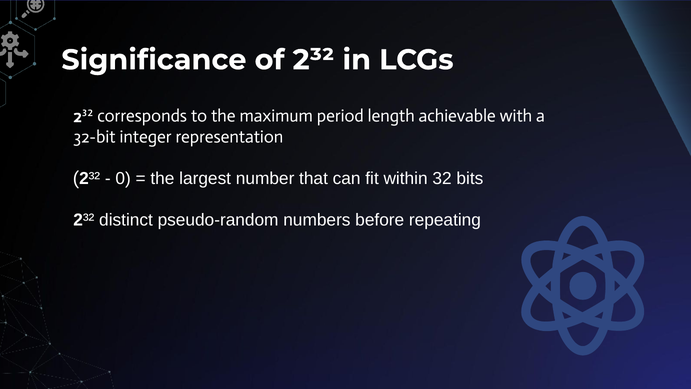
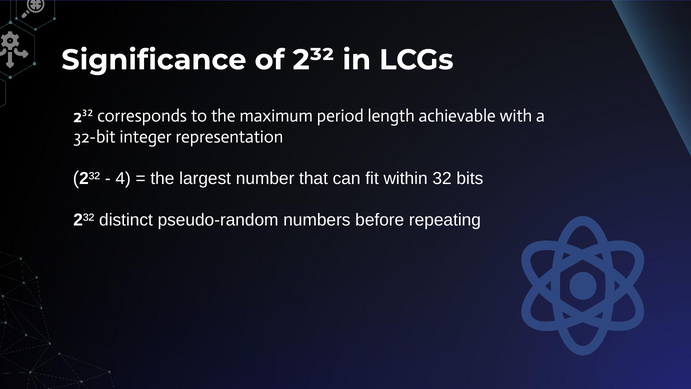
0: 0 -> 4 (123, 178)
